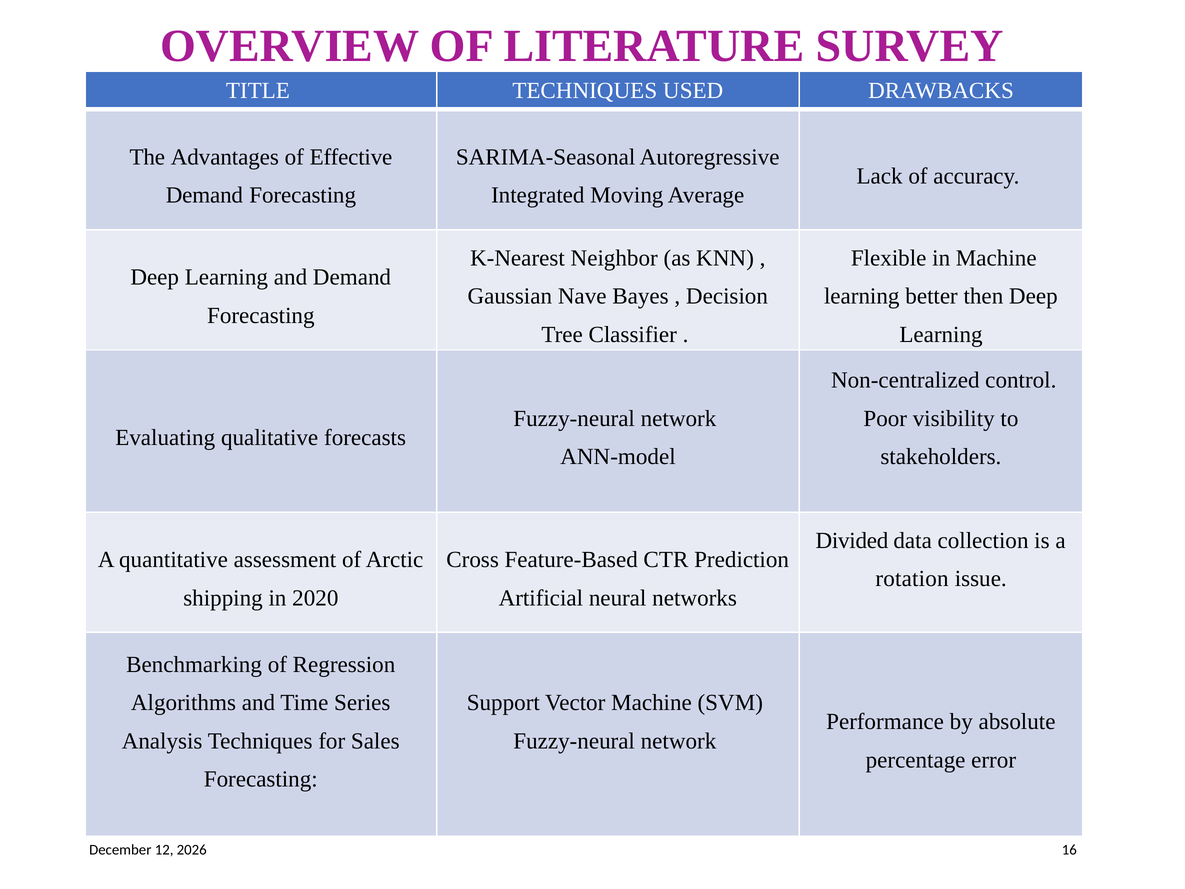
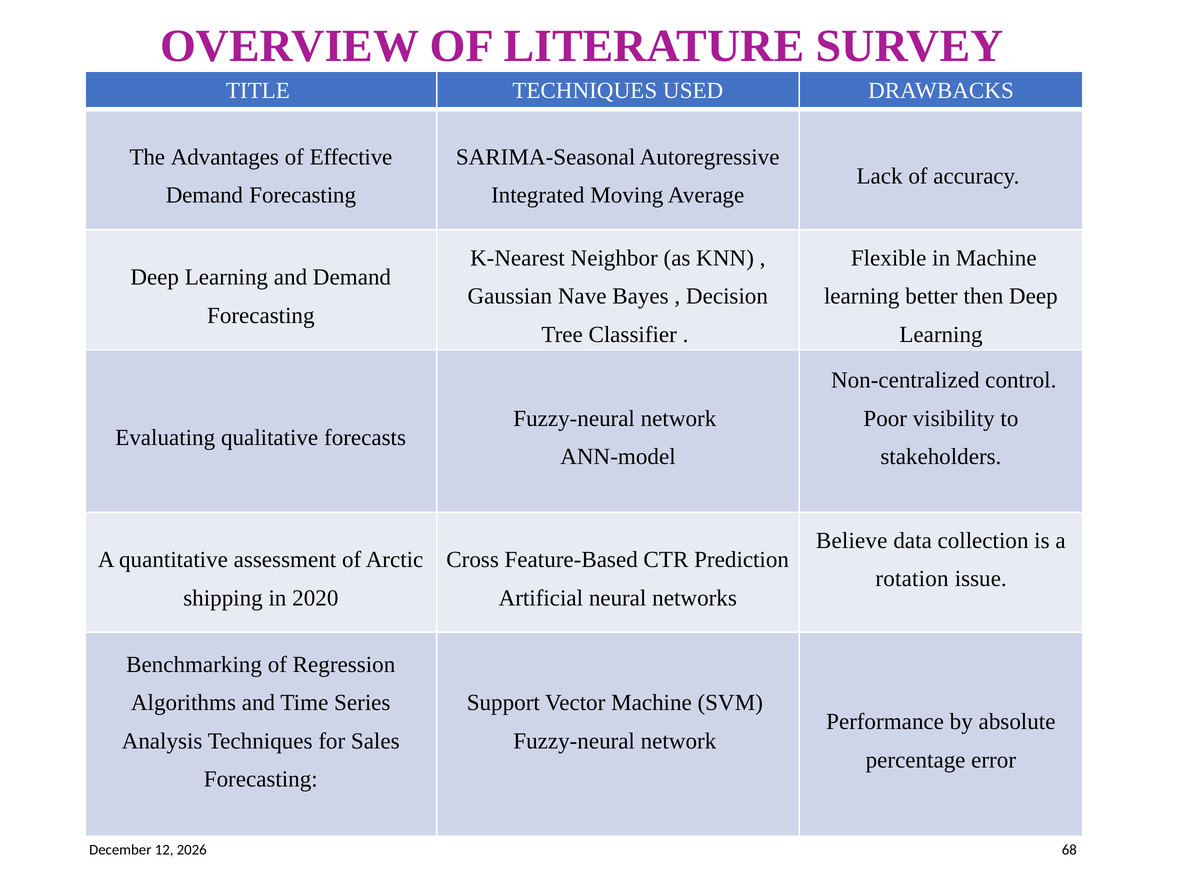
Divided: Divided -> Believe (852, 540)
16: 16 -> 68 (1069, 850)
